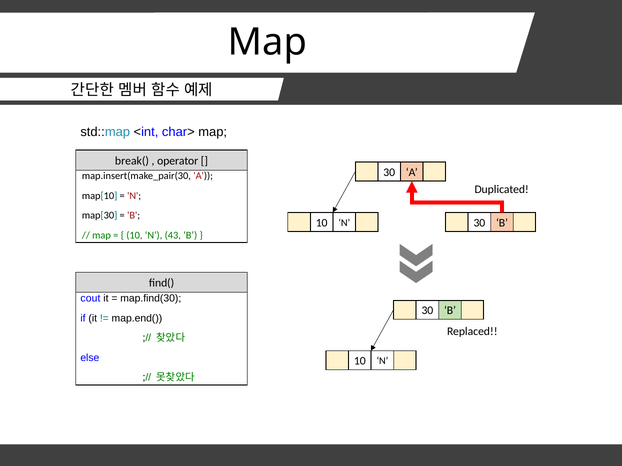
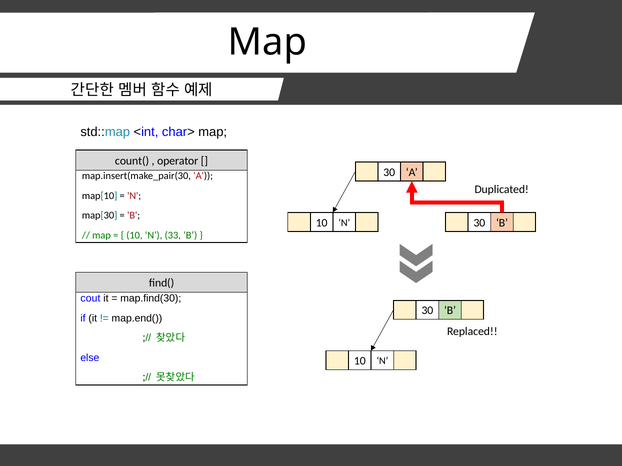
break(: break( -> count( (132, 161)
43: 43 -> 33 (173, 236)
